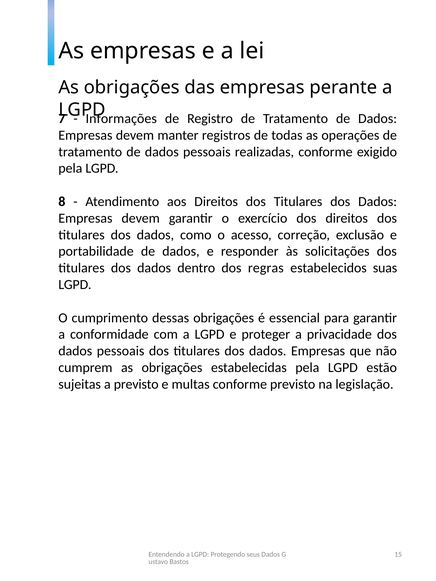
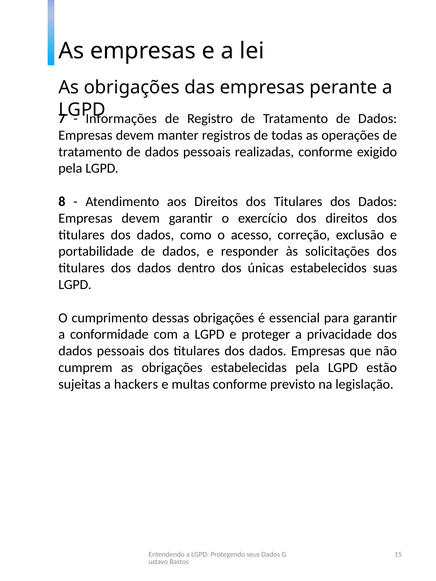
regras: regras -> únicas (266, 268)
a previsto: previsto -> hackers (136, 384)
